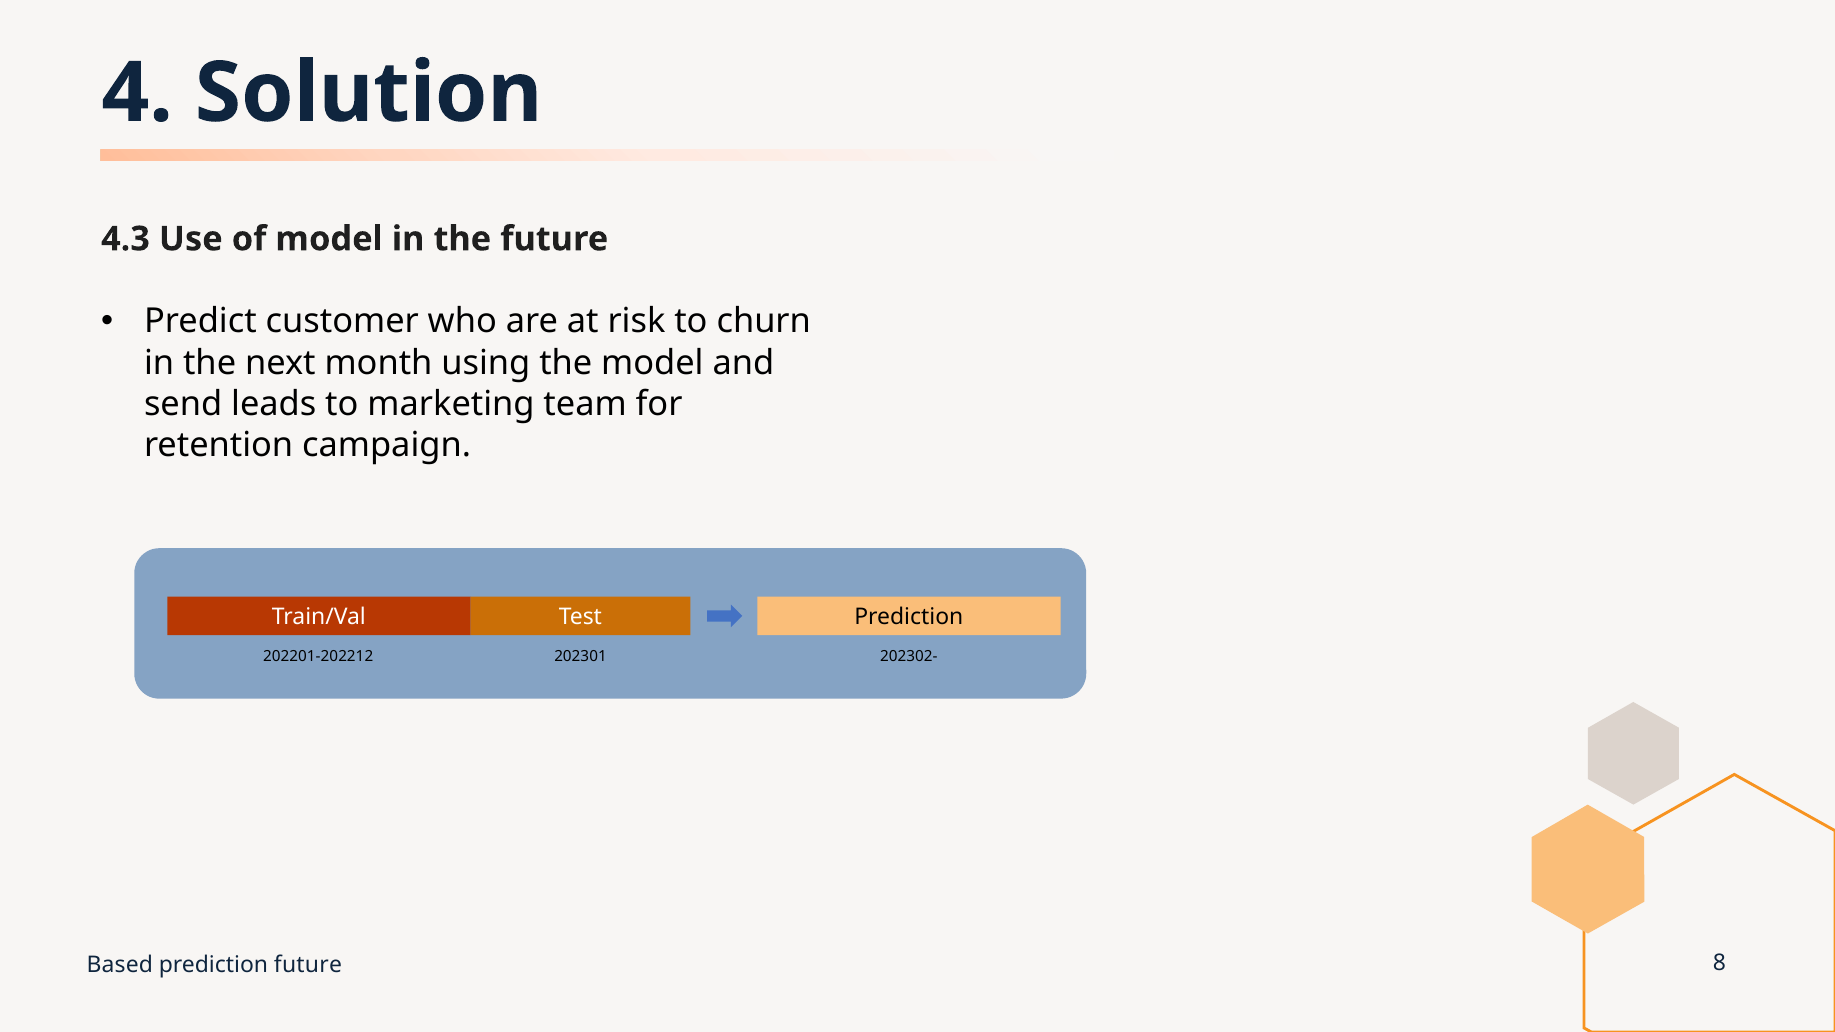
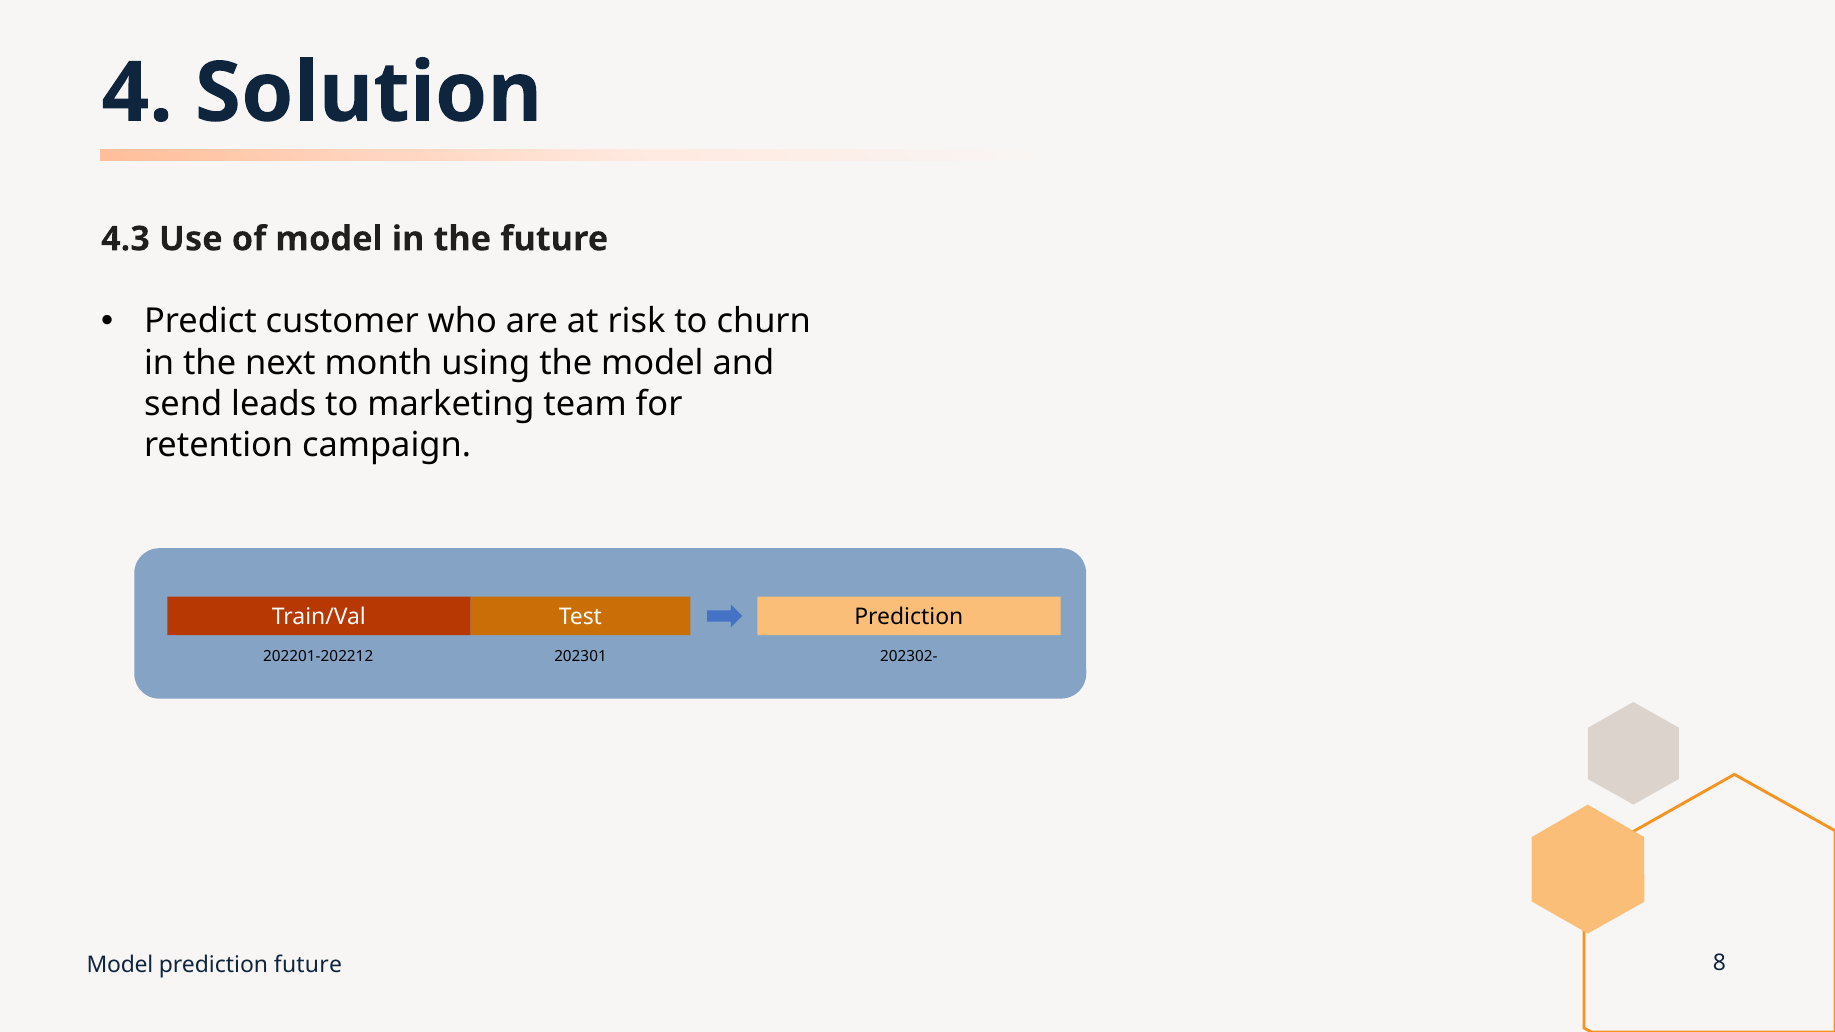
Based: Based -> Model (120, 965)
